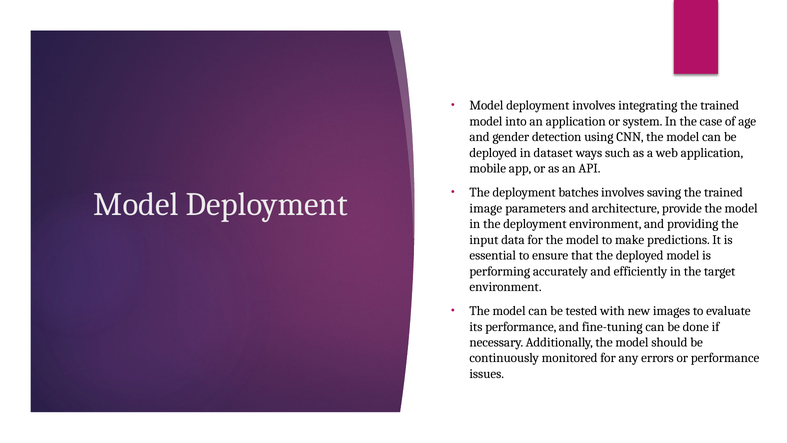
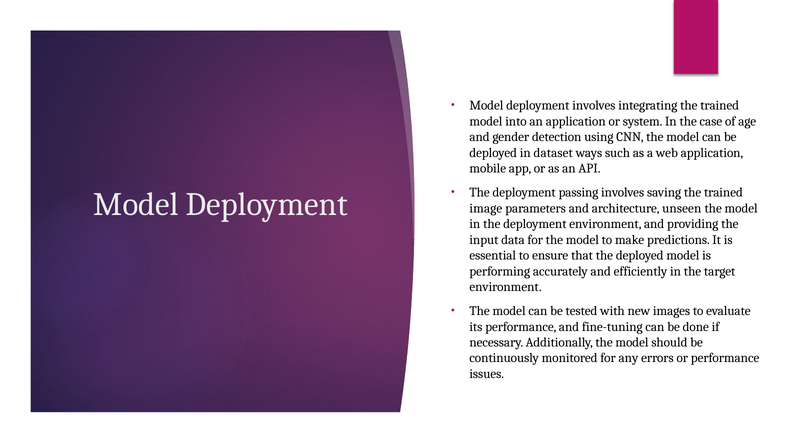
batches: batches -> passing (578, 192)
provide: provide -> unseen (682, 208)
